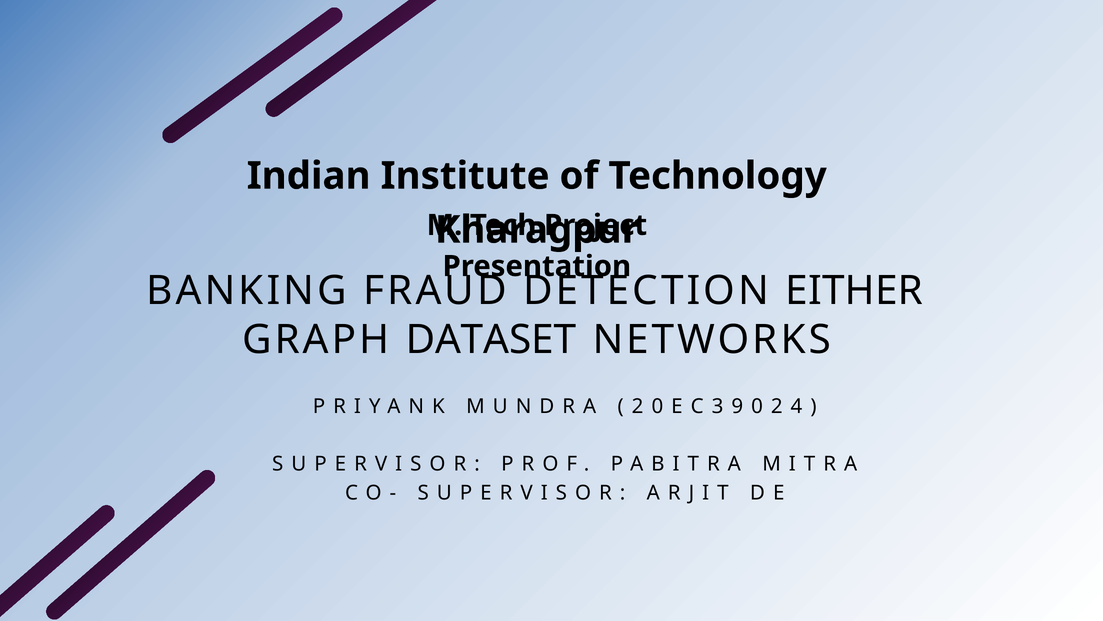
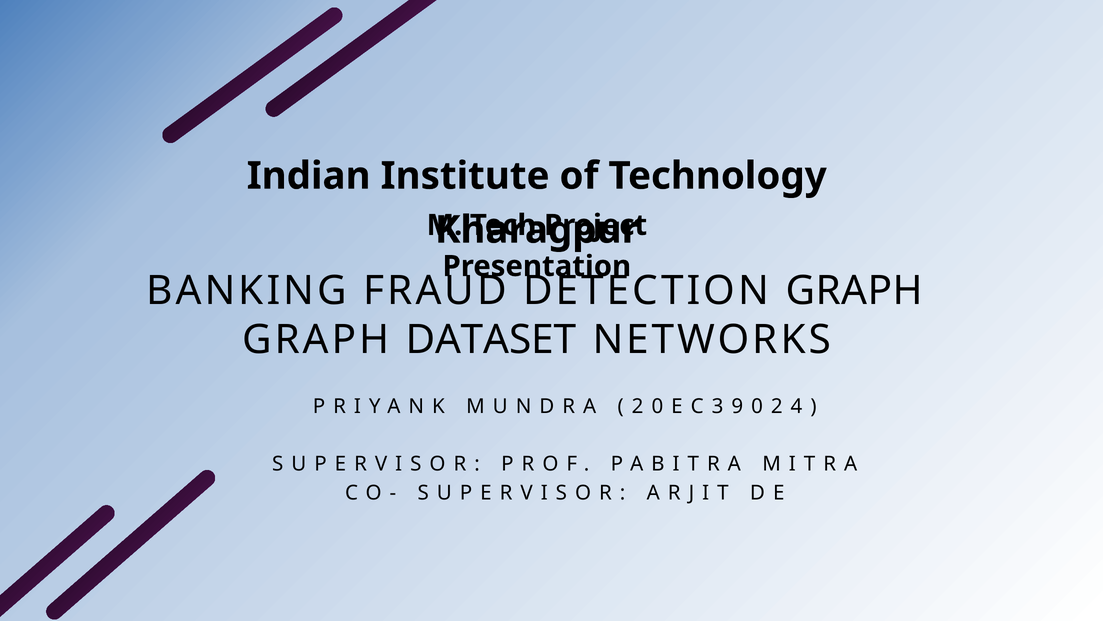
DETECTION EITHER: EITHER -> GRAPH (854, 291)
